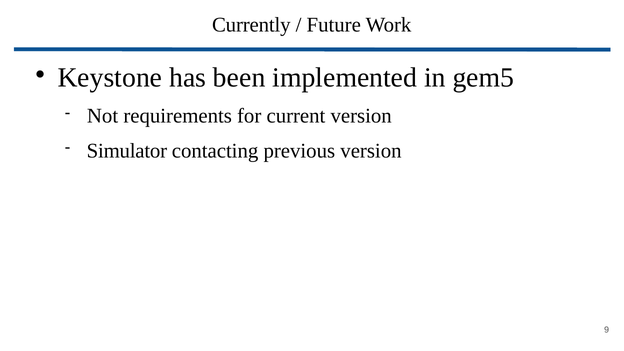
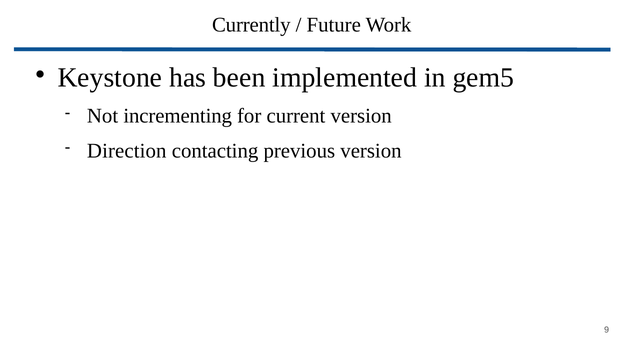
requirements: requirements -> incrementing (178, 116)
Simulator: Simulator -> Direction (127, 151)
